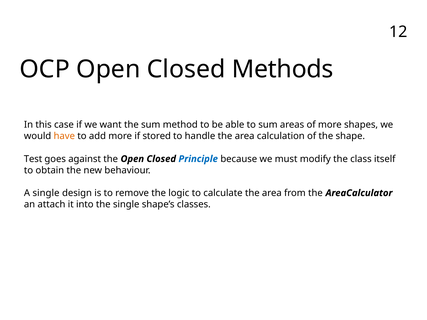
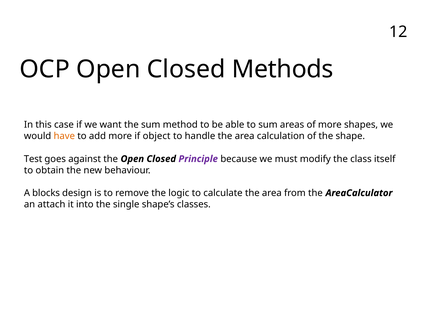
stored: stored -> object (157, 136)
Principle colour: blue -> purple (198, 159)
A single: single -> blocks (46, 193)
